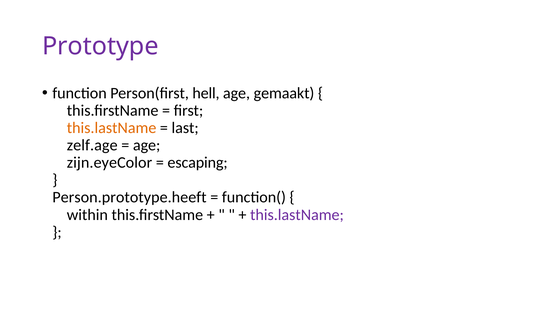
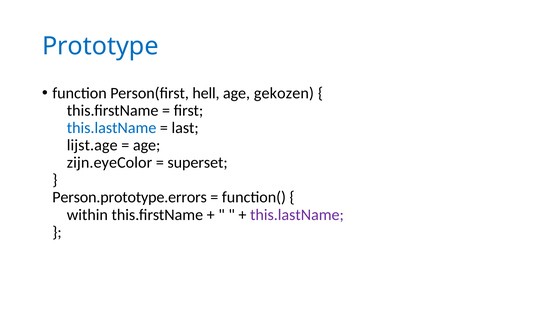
Prototype colour: purple -> blue (100, 46)
gemaakt: gemaakt -> gekozen (284, 93)
this.lastName colour: orange -> blue (112, 128)
zelf.age: zelf.age -> lijst.age (92, 145)
escaping: escaping -> superset (198, 163)
Person.prototype.heeft: Person.prototype.heeft -> Person.prototype.errors (130, 197)
